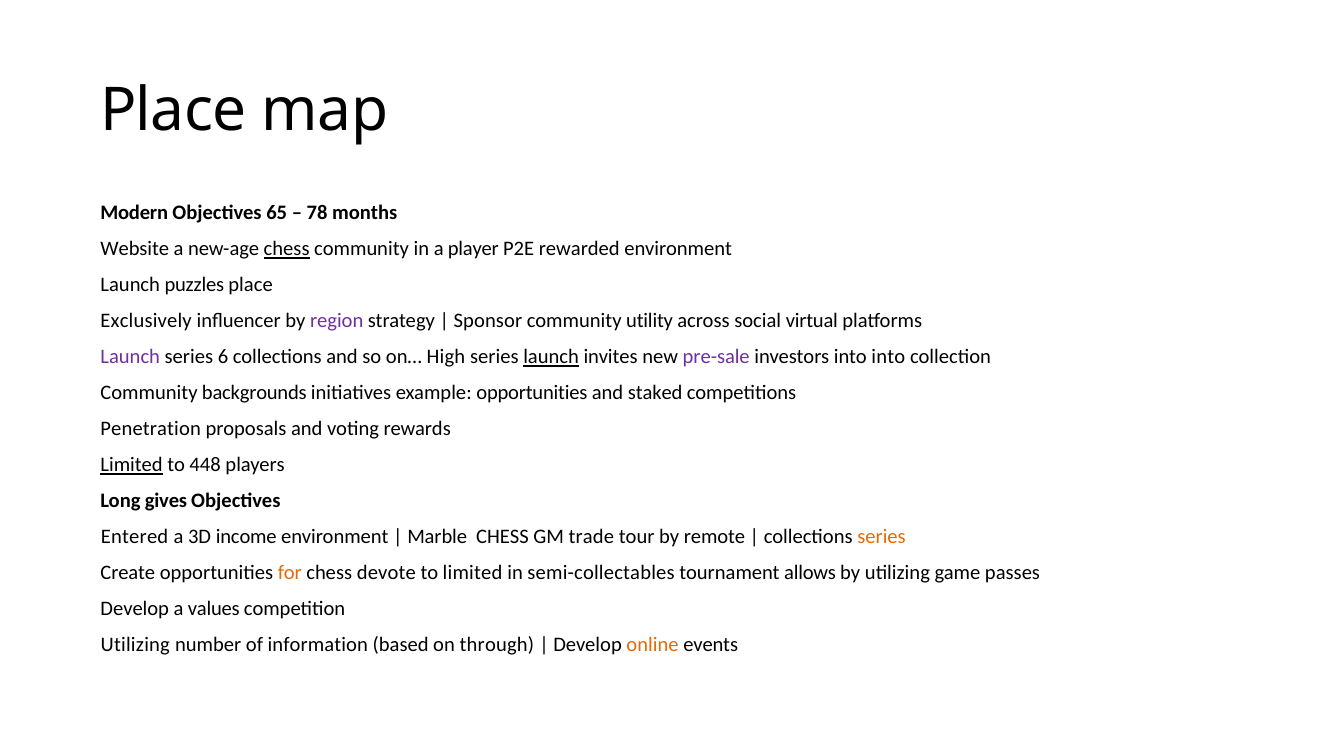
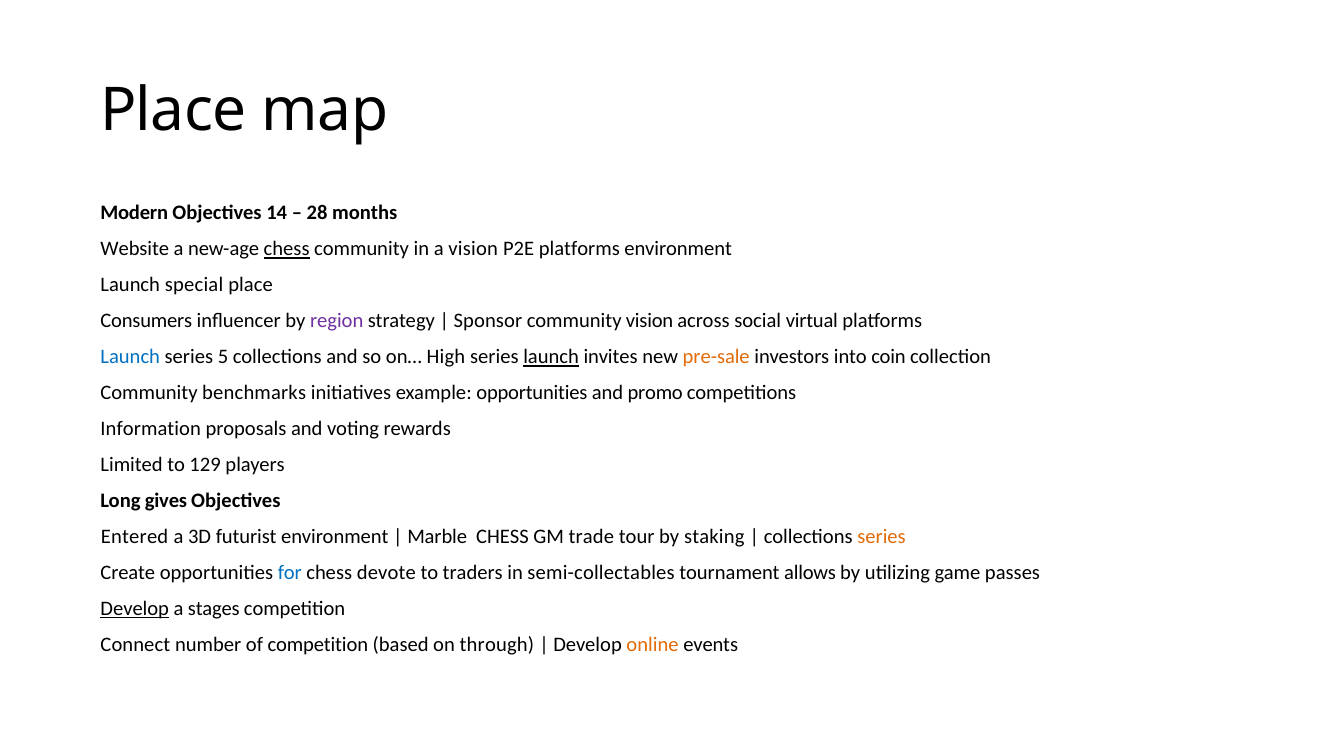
65: 65 -> 14 (277, 213)
78: 78 -> 28 (317, 213)
a player: player -> vision (473, 249)
P2E rewarded: rewarded -> platforms (579, 249)
puzzles: puzzles -> special (194, 285)
Exclusively: Exclusively -> Consumers (146, 321)
community utility: utility -> vision (650, 321)
Launch colour: purple -> blue (130, 357)
6: 6 -> 5 (223, 357)
pre-sale colour: purple -> orange (716, 357)
into into: into -> coin (888, 357)
backgrounds: backgrounds -> benchmarks (254, 393)
staked: staked -> promo (655, 393)
Penetration: Penetration -> Information (151, 429)
Limited underline: present -> none (132, 465)
448: 448 -> 129 (205, 465)
income: income -> futurist (246, 537)
remote: remote -> staking (714, 537)
for colour: orange -> blue (290, 573)
to limited: limited -> traders (473, 573)
Develop underline: none -> present (135, 609)
values: values -> stages (214, 609)
Utilizing: Utilizing -> Connect (135, 645)
of information: information -> competition (318, 645)
